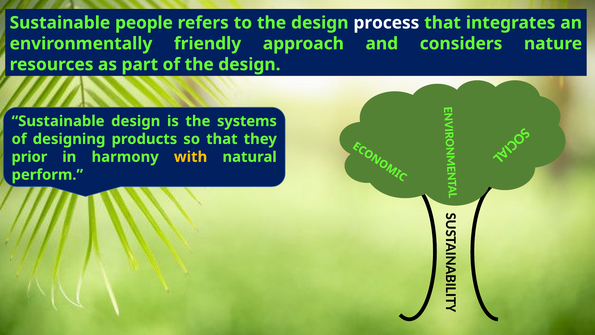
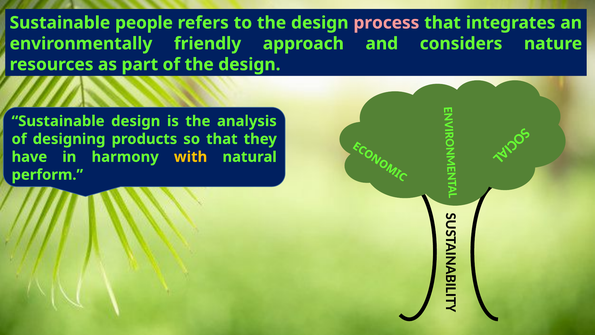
process colour: white -> pink (386, 23)
systems: systems -> analysis (247, 121)
prior: prior -> have (29, 157)
